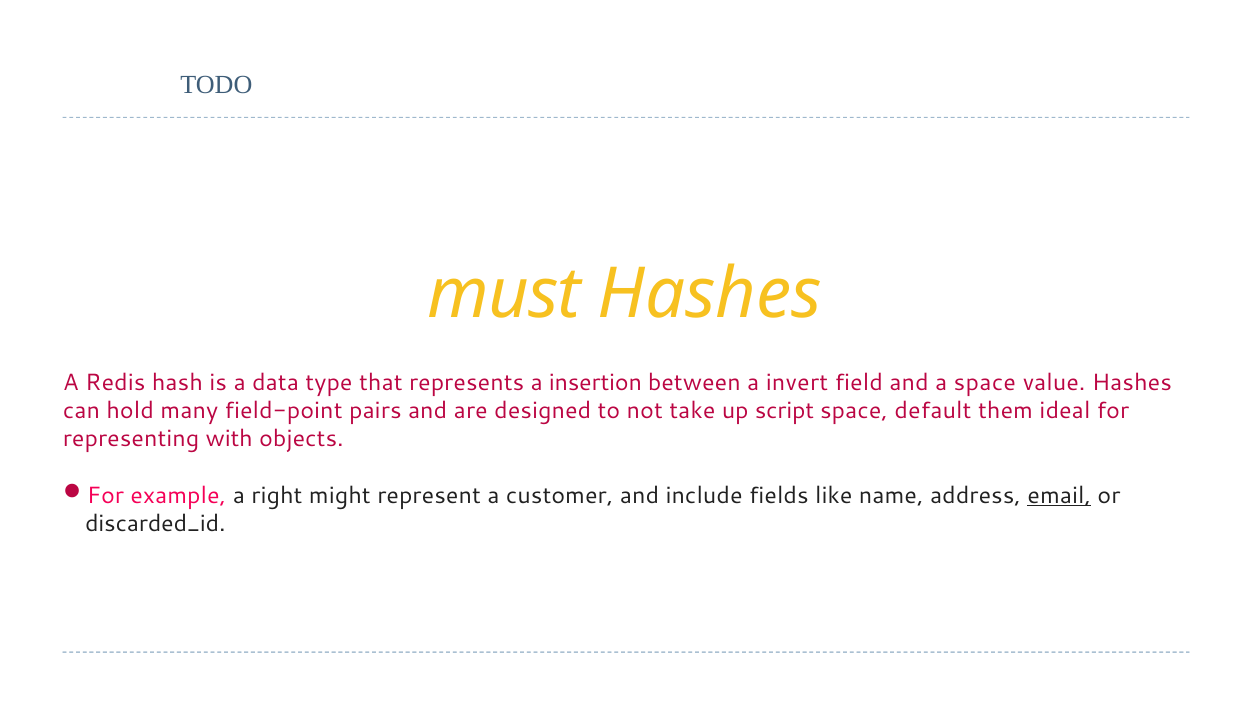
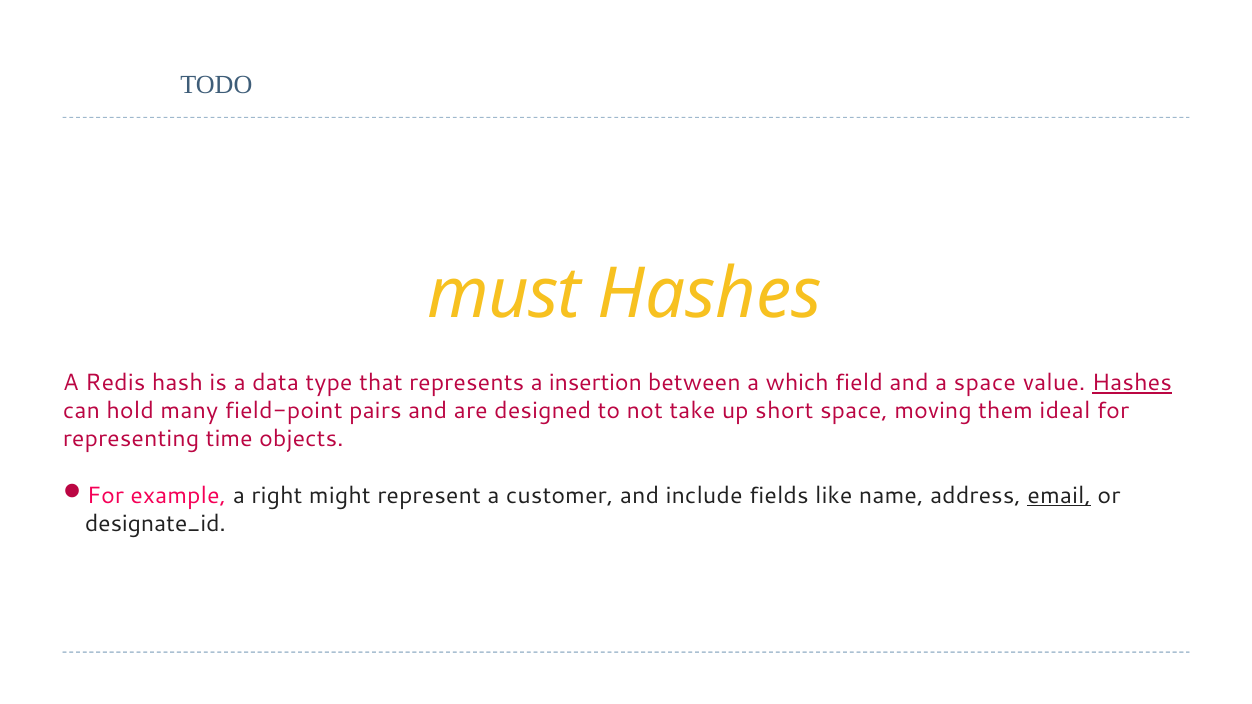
invert: invert -> which (797, 383)
Hashes underline: none -> present (1132, 383)
script: script -> short (784, 411)
default: default -> moving (933, 411)
with: with -> time (229, 439)
discarded_id: discarded_id -> designate_id (155, 524)
